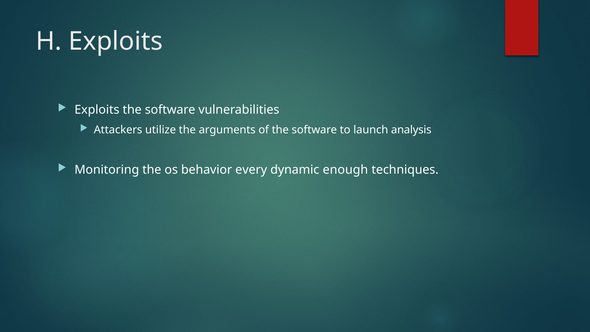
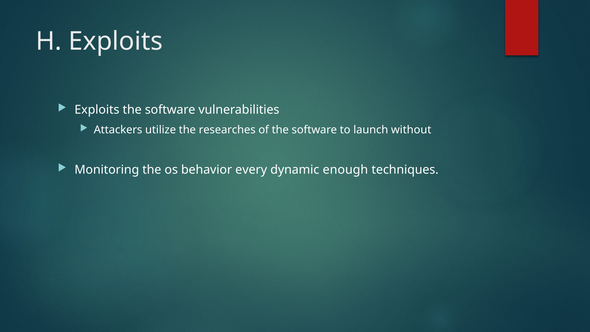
arguments: arguments -> researches (227, 130)
analysis: analysis -> without (411, 130)
